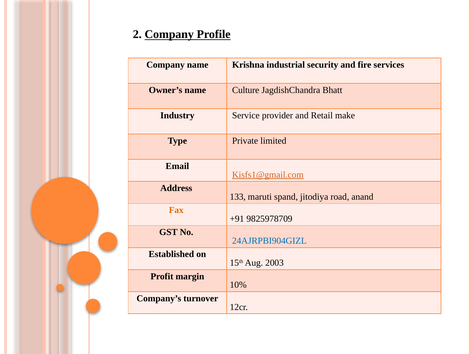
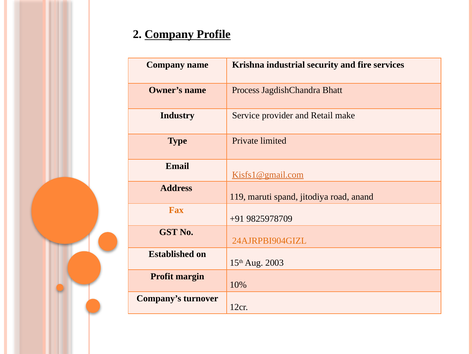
Culture: Culture -> Process (246, 90)
133: 133 -> 119 (238, 197)
24AJRPBI904GIZL colour: blue -> orange (269, 241)
